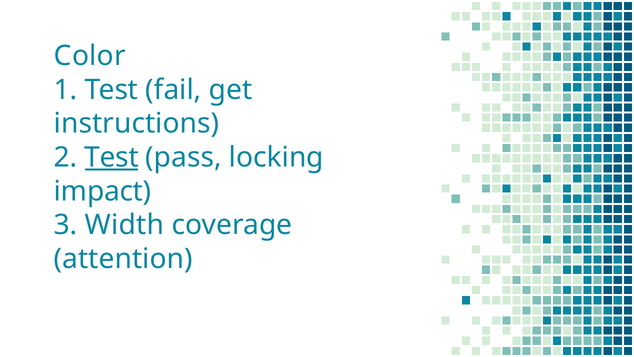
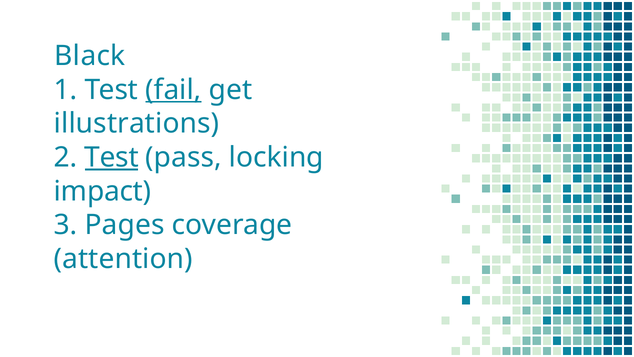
Color: Color -> Black (90, 56)
fail underline: none -> present (173, 90)
instructions: instructions -> illustrations (137, 123)
Width: Width -> Pages (125, 225)
